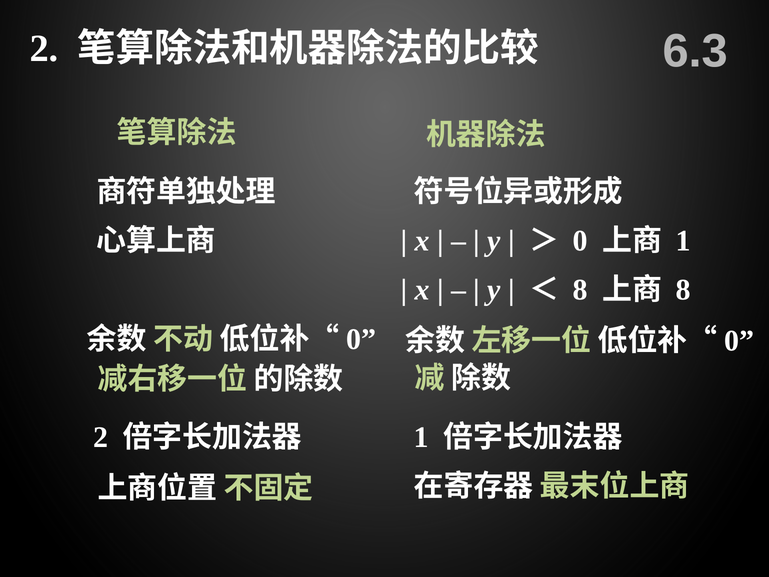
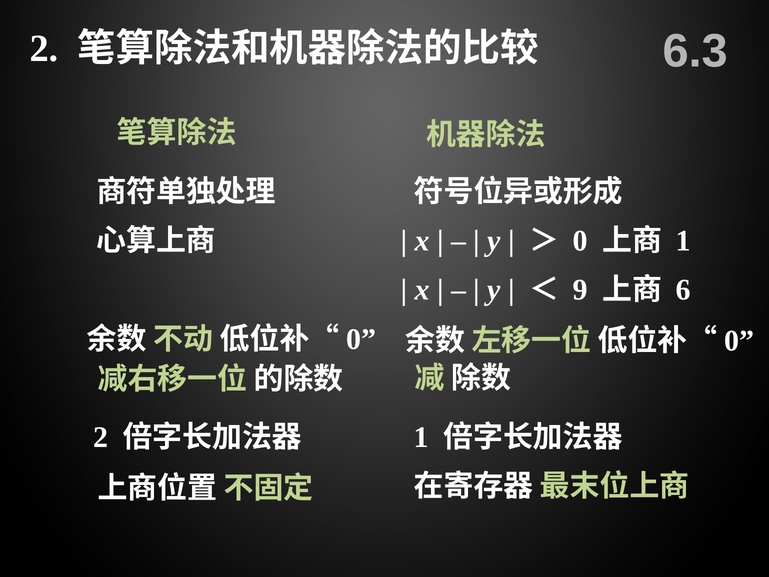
8: 8 -> 9 (580, 290)
8: 8 -> 6 (683, 290)
